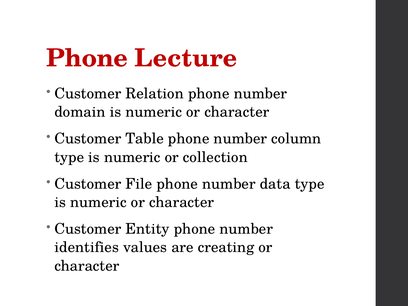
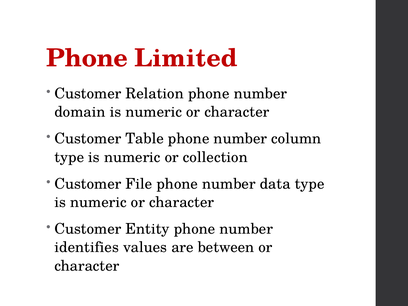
Lecture: Lecture -> Limited (186, 58)
creating: creating -> between (226, 247)
